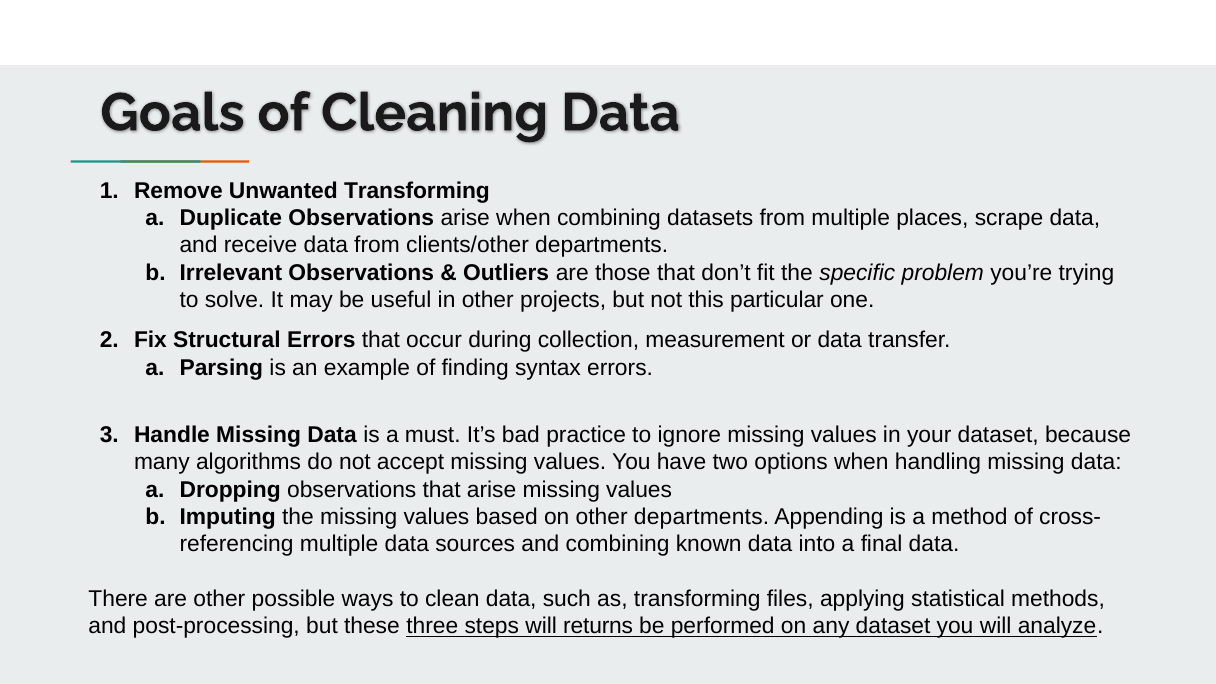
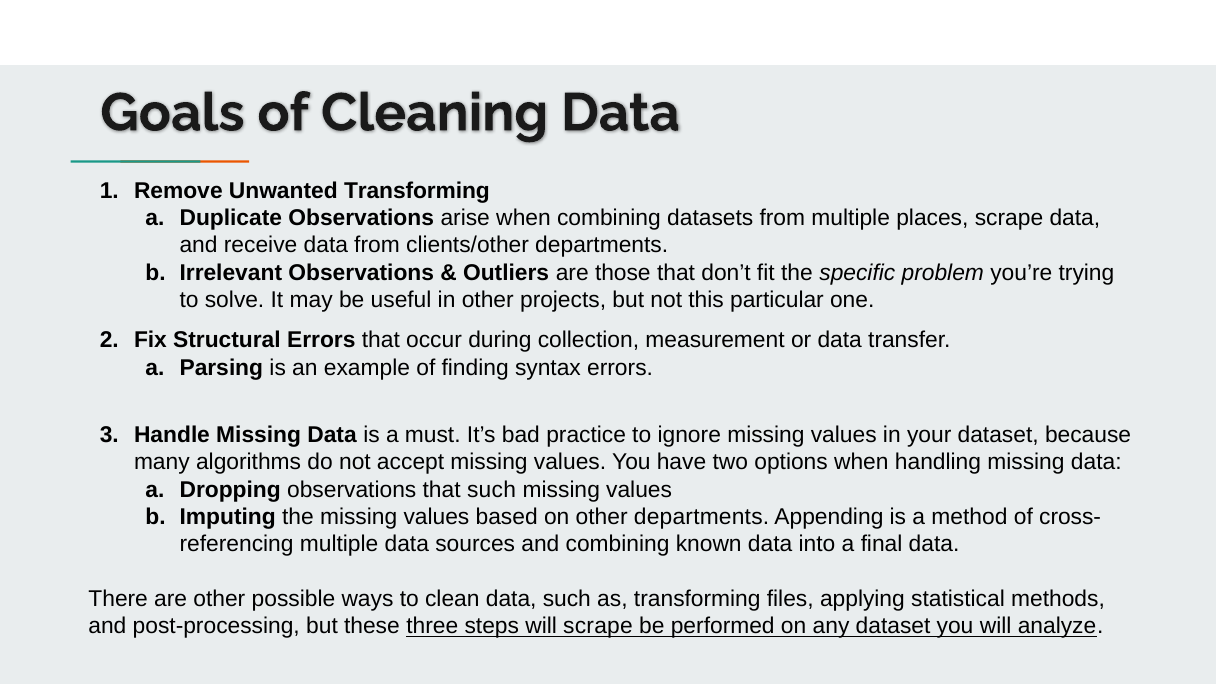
that arise: arise -> such (492, 490)
will returns: returns -> scrape (598, 626)
